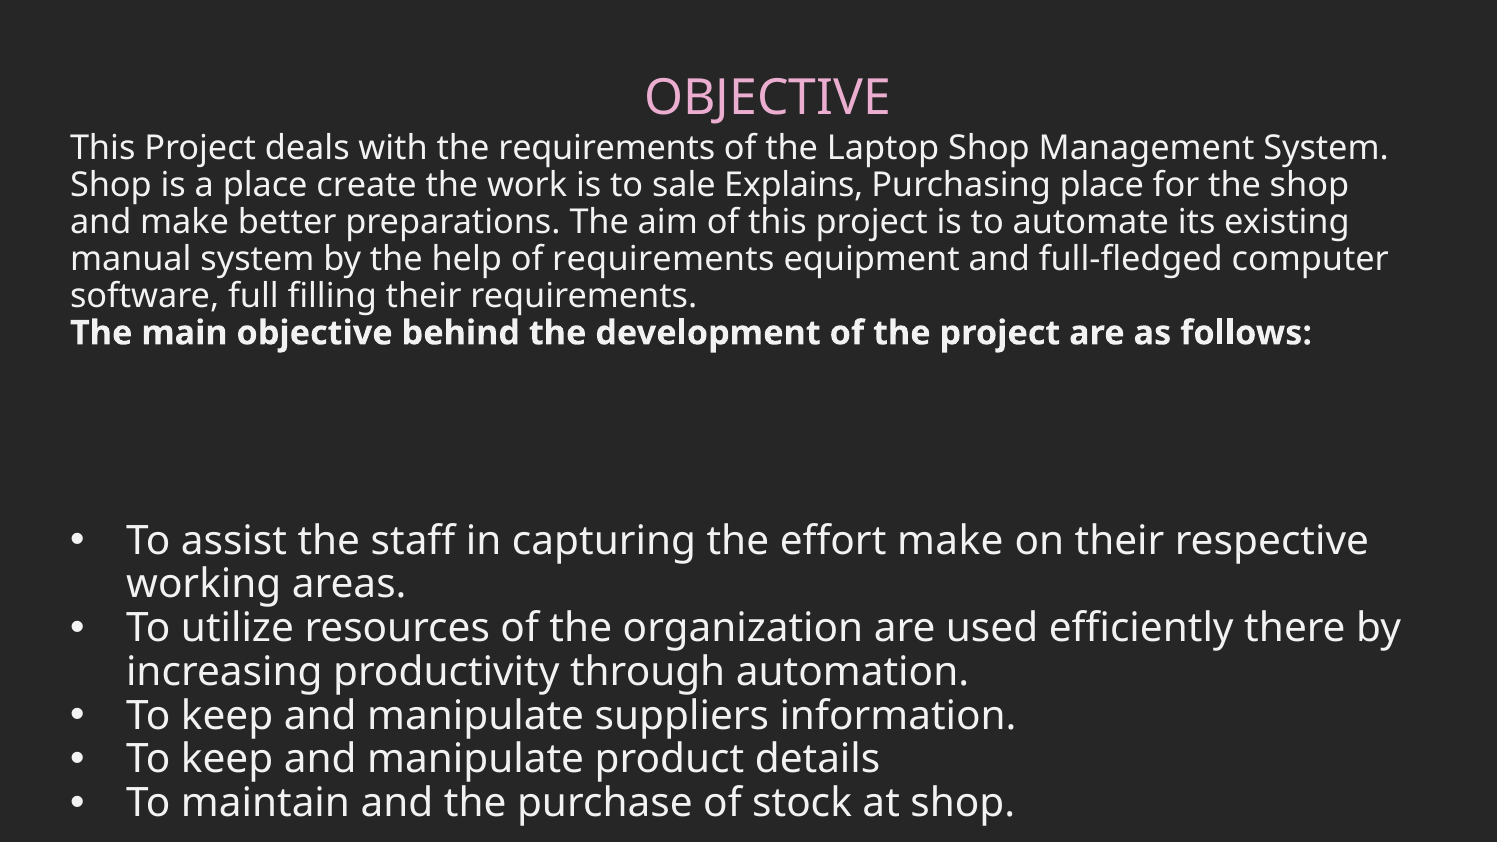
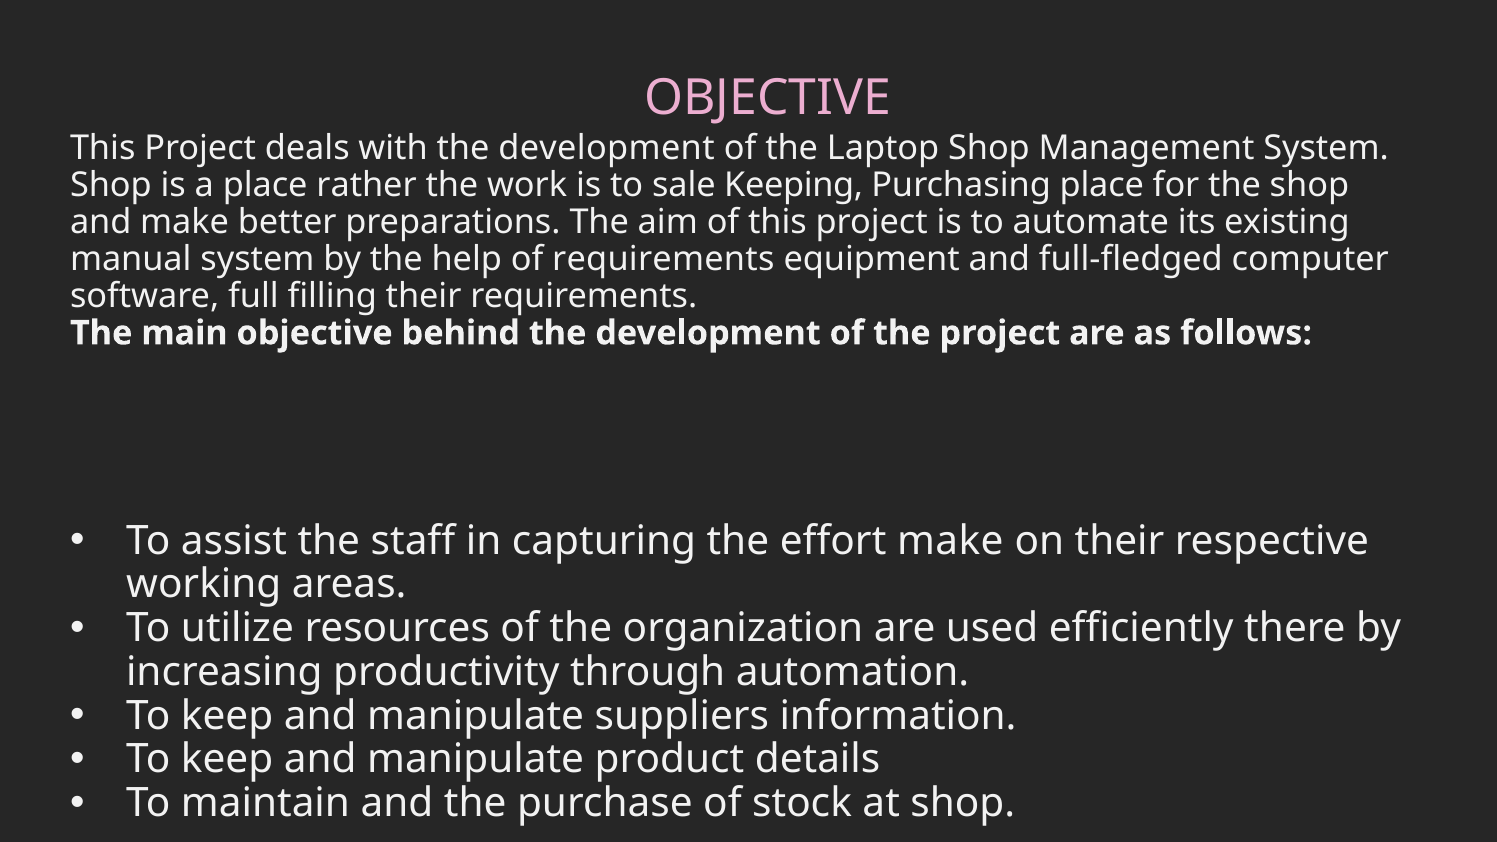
with the requirements: requirements -> development (606, 148)
create: create -> rather (367, 185)
Explains: Explains -> Keeping (794, 185)
